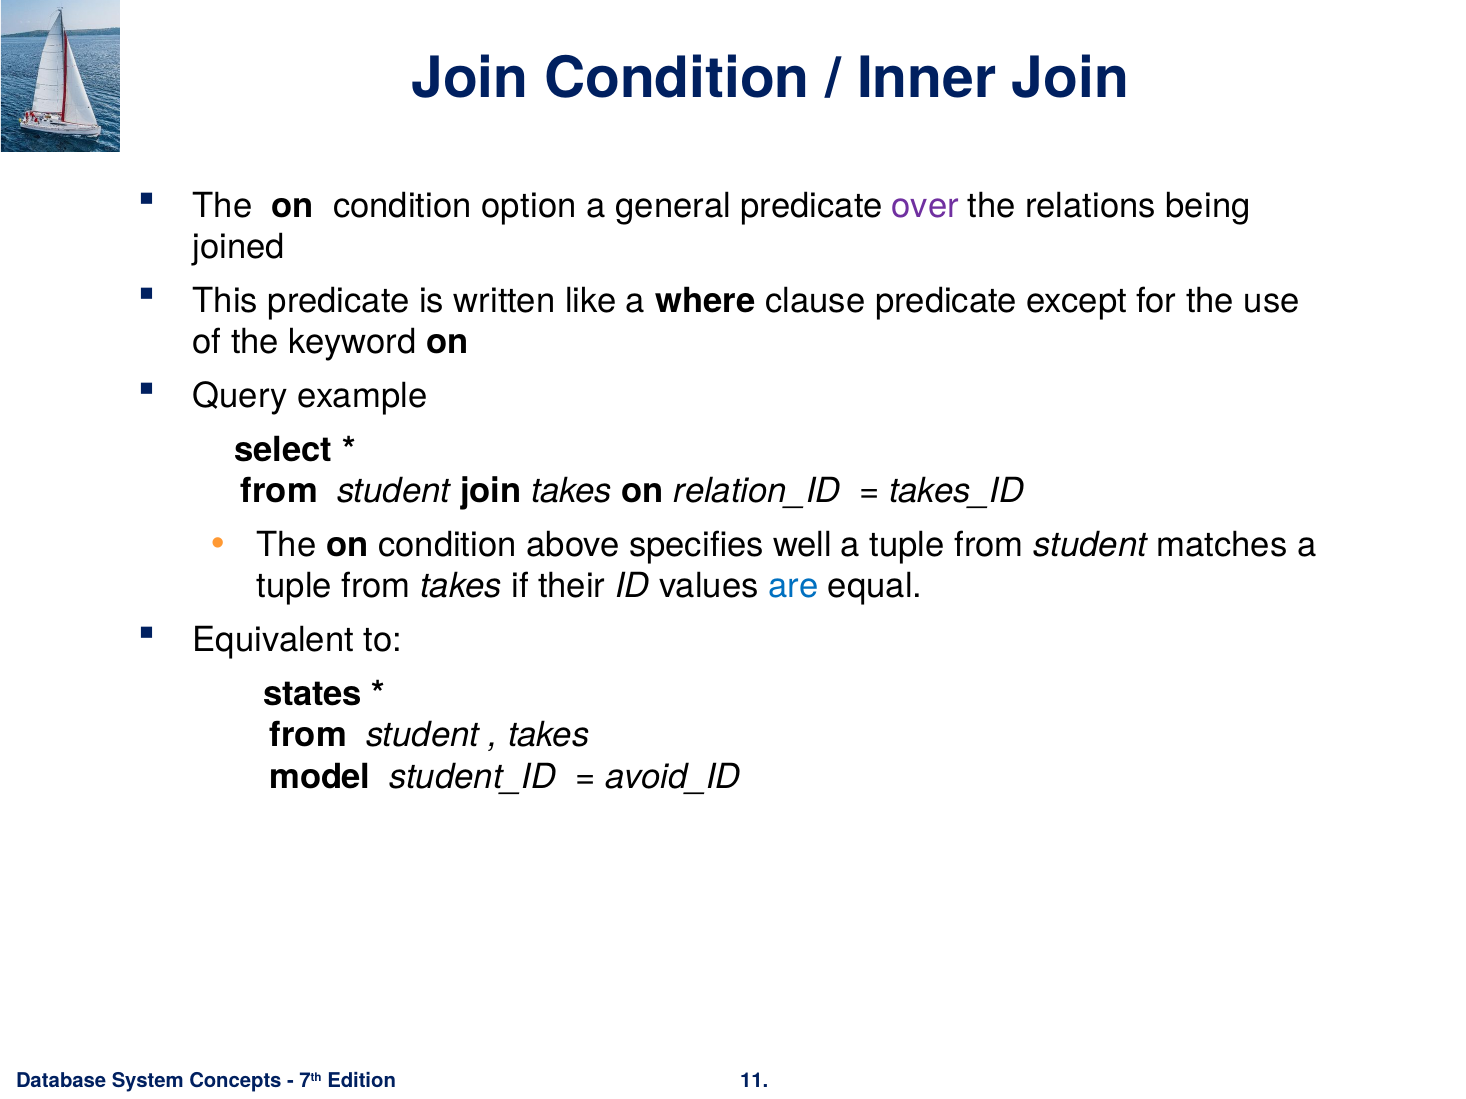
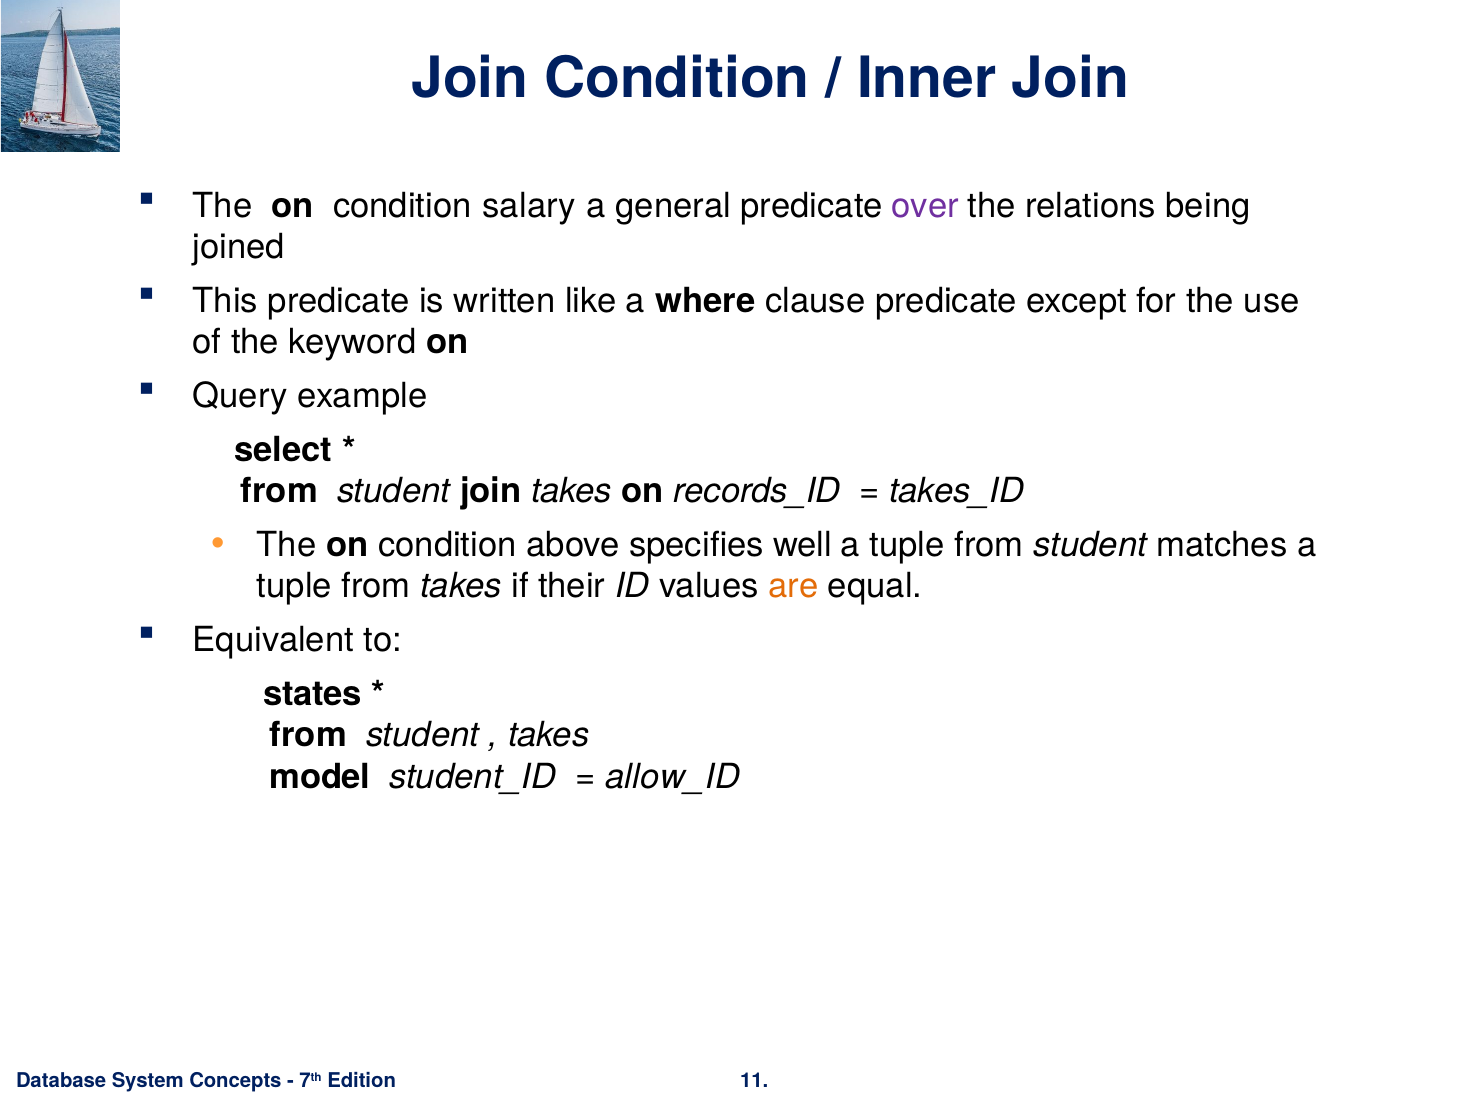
option: option -> salary (529, 206)
relation_ID: relation_ID -> records_ID (757, 492)
are colour: blue -> orange (793, 587)
avoid_ID: avoid_ID -> allow_ID (673, 777)
